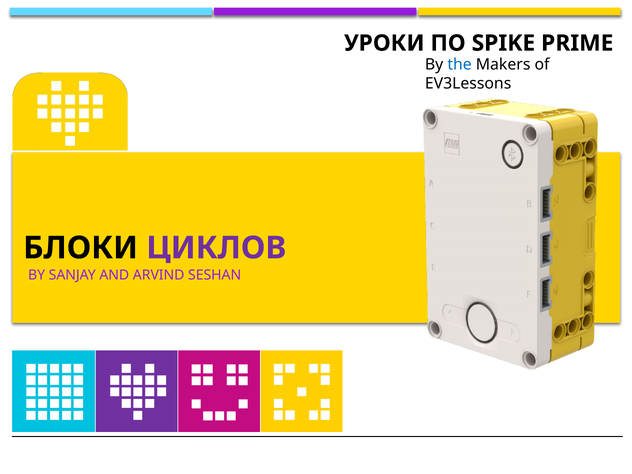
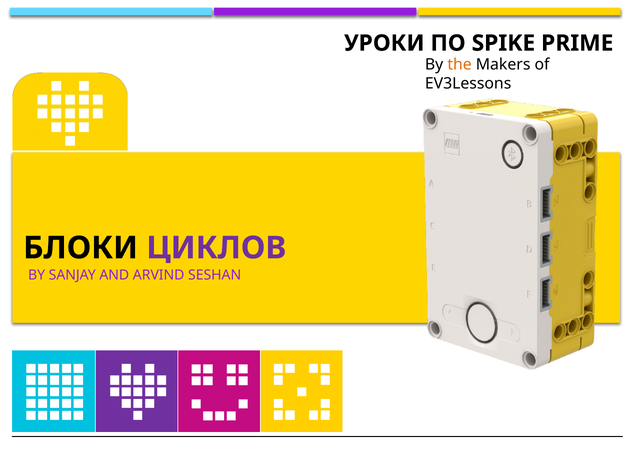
the colour: blue -> orange (460, 65)
